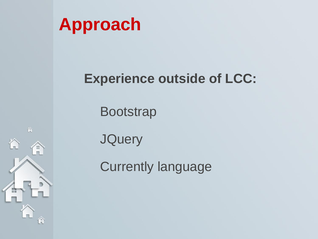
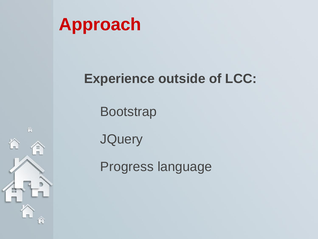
Currently: Currently -> Progress (127, 166)
